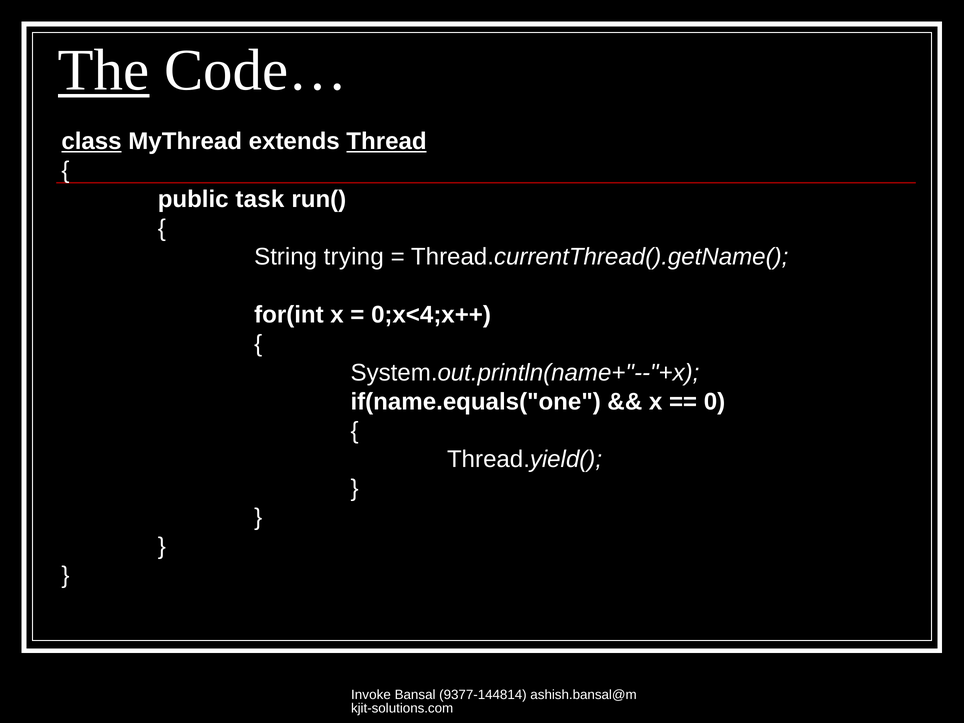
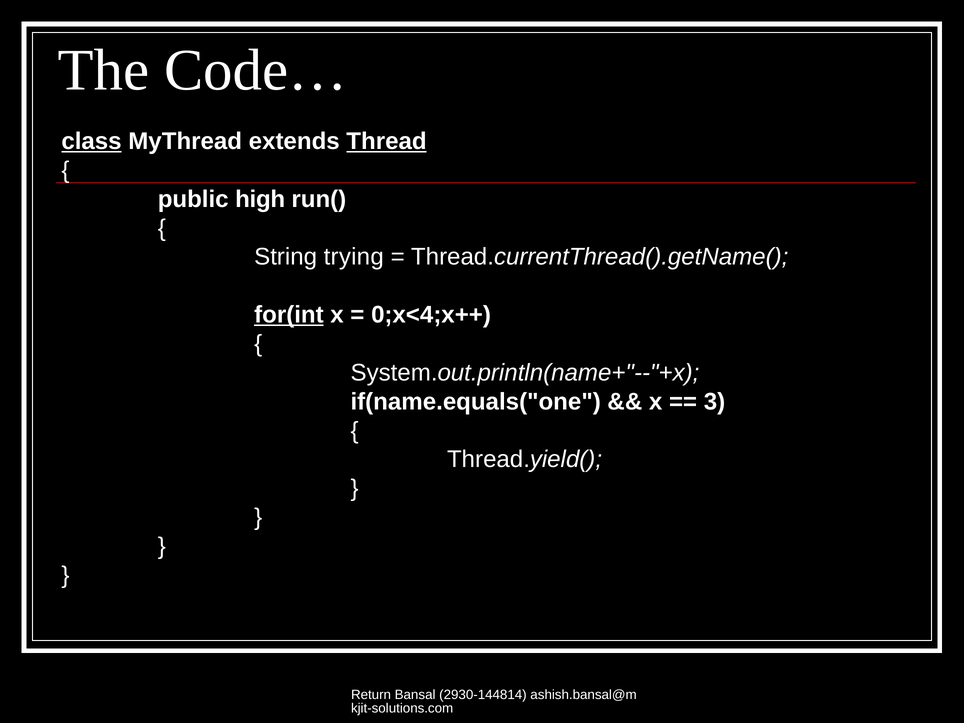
The underline: present -> none (104, 70)
task: task -> high (260, 199)
for(int underline: none -> present (289, 315)
0: 0 -> 3 (715, 402)
Invoke: Invoke -> Return (371, 695)
9377-144814: 9377-144814 -> 2930-144814 (483, 695)
